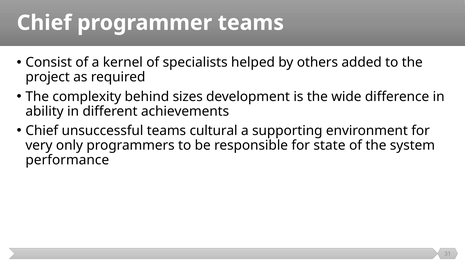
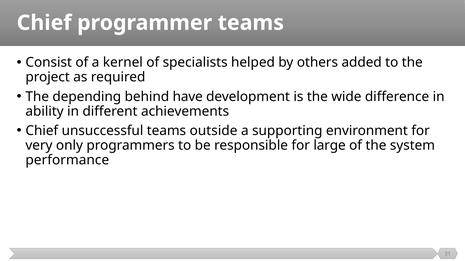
complexity: complexity -> depending (87, 97)
sizes: sizes -> have (188, 97)
cultural: cultural -> outside (214, 131)
state: state -> large (330, 146)
